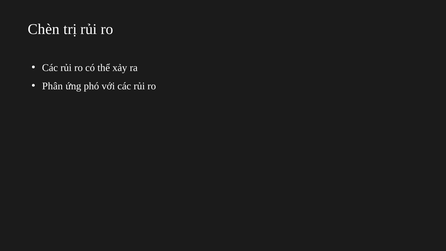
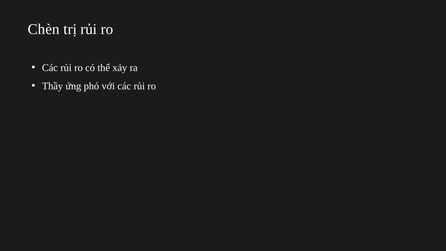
Phân: Phân -> Thầy (53, 86)
